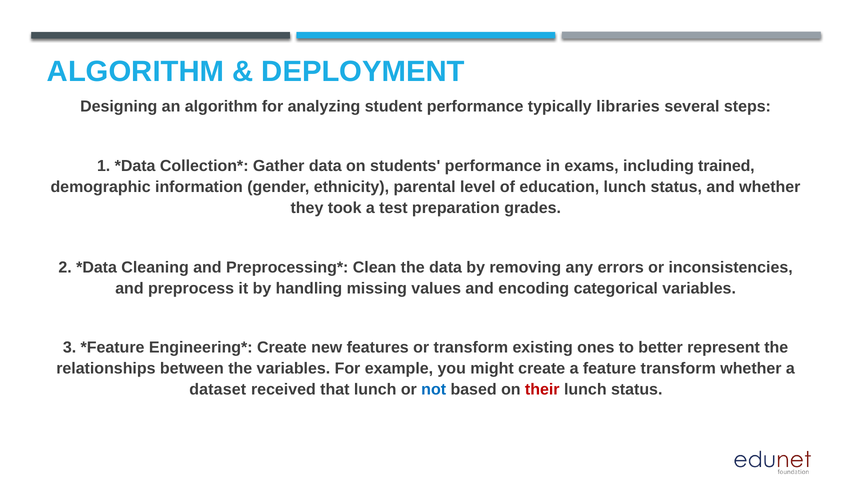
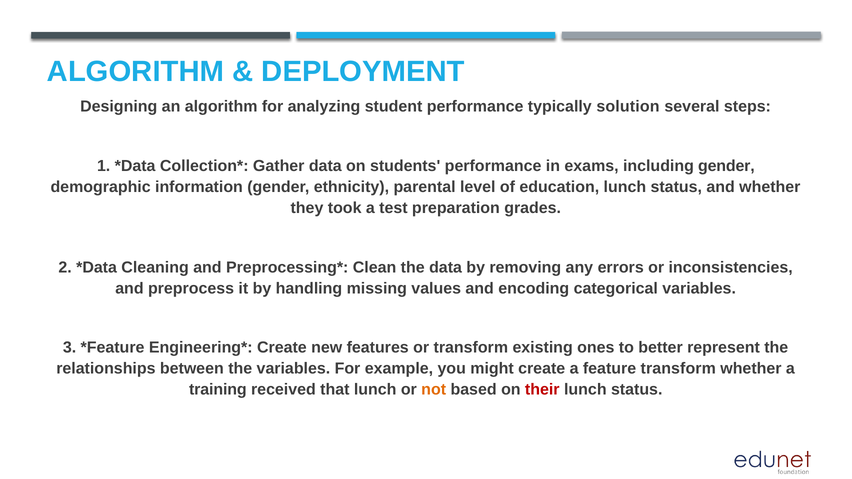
libraries: libraries -> solution (628, 107)
including trained: trained -> gender (726, 166)
dataset: dataset -> training (218, 390)
not colour: blue -> orange (434, 390)
